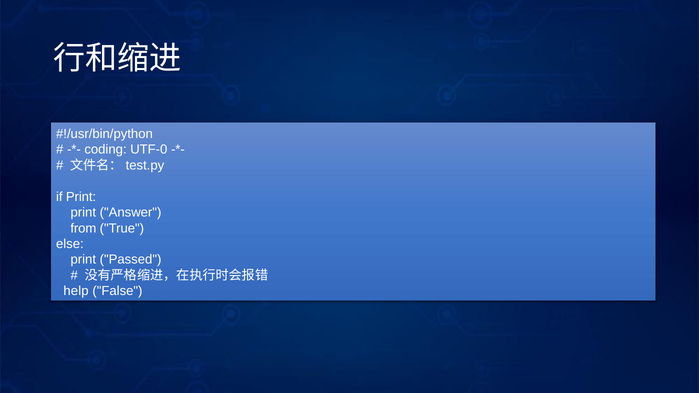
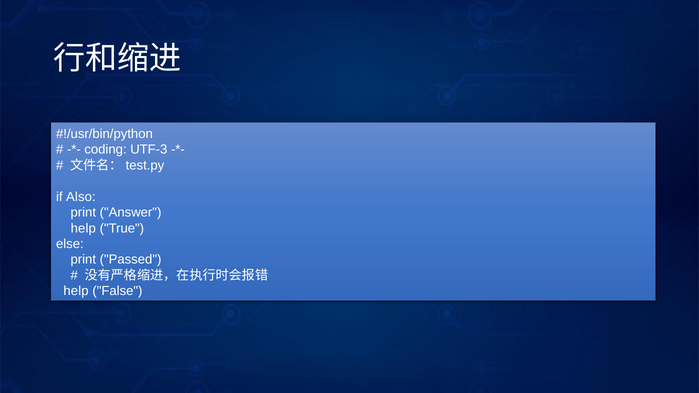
UTF-0: UTF-0 -> UTF-3 (149, 150)
if Print: Print -> Also (81, 197)
from: from -> help (83, 228)
